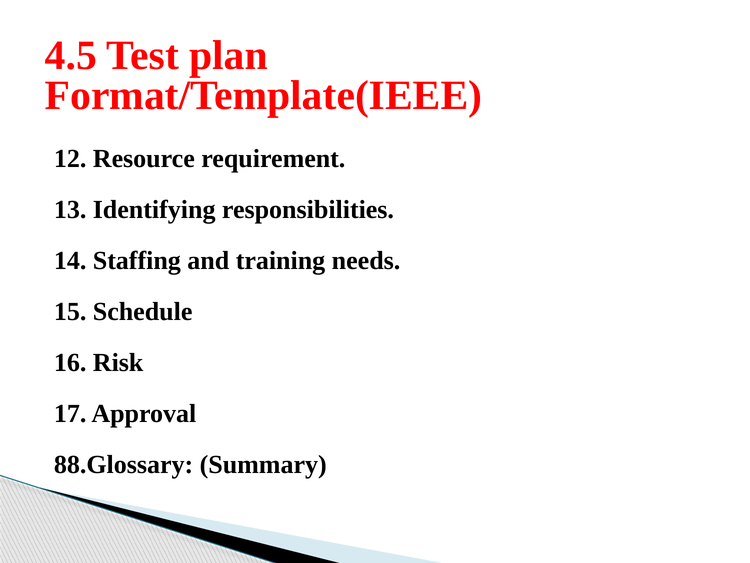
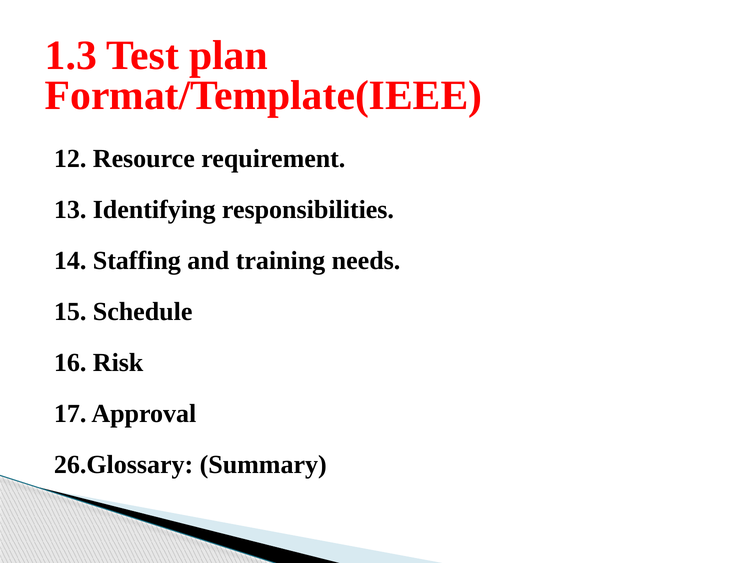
4.5: 4.5 -> 1.3 (71, 56)
88.Glossary: 88.Glossary -> 26.Glossary (124, 464)
